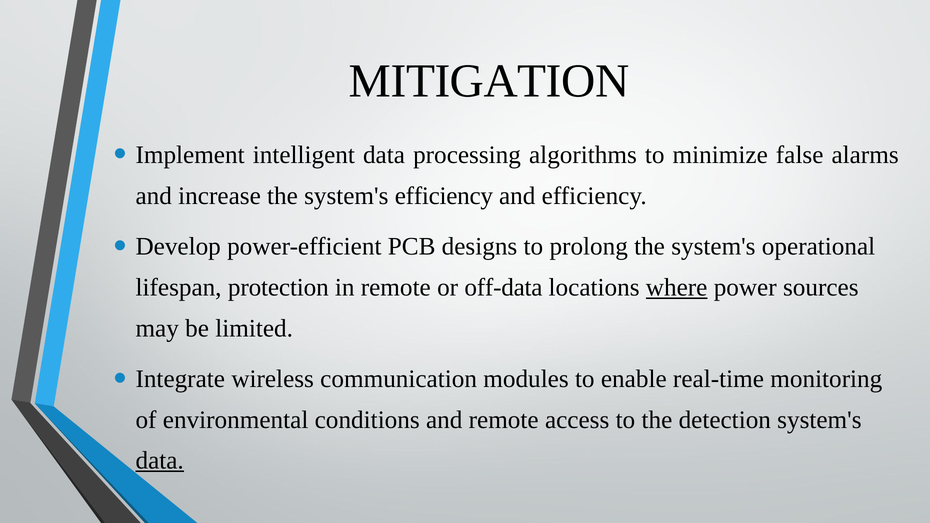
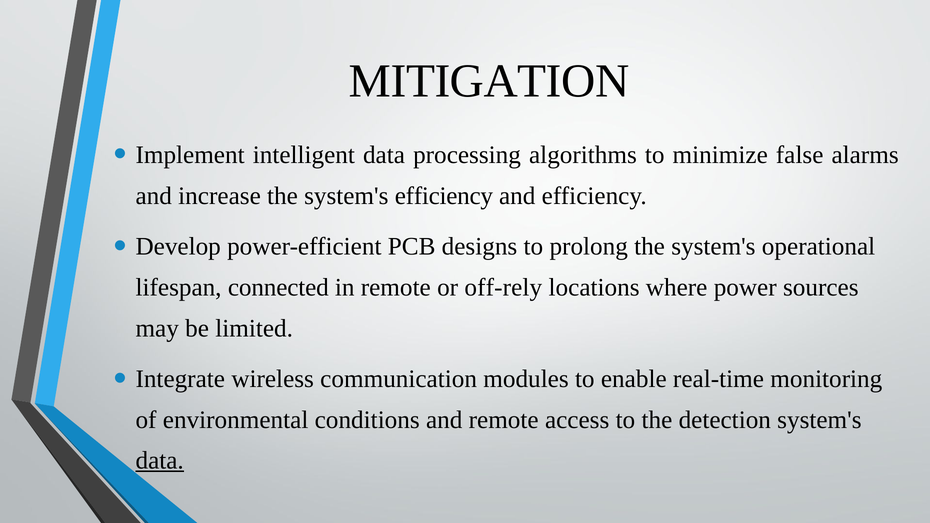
protection: protection -> connected (278, 287)
off-data: off-data -> off-rely (503, 287)
where underline: present -> none (677, 287)
